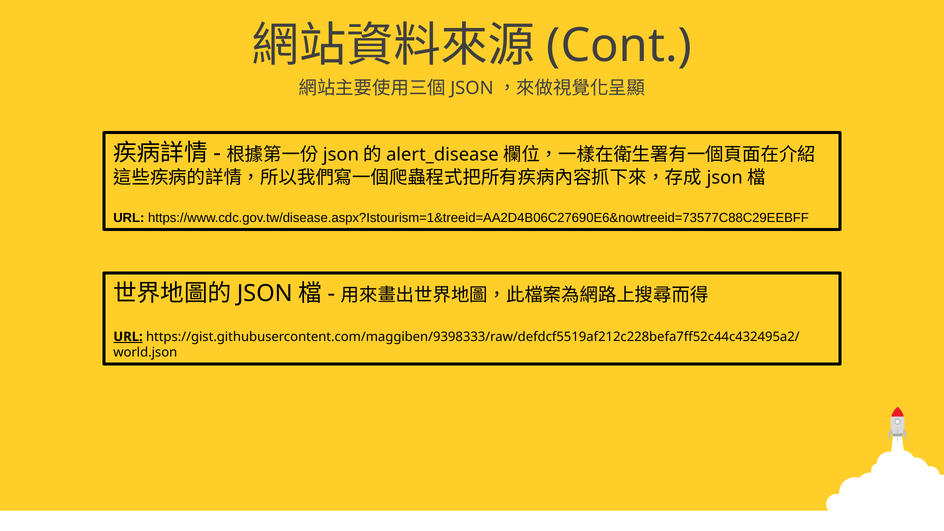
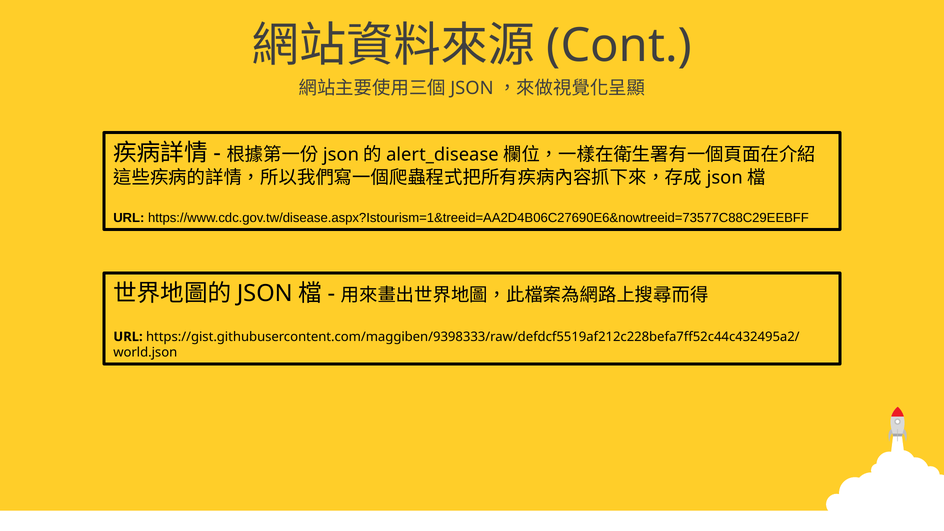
URL underline: present -> none (128, 337)
